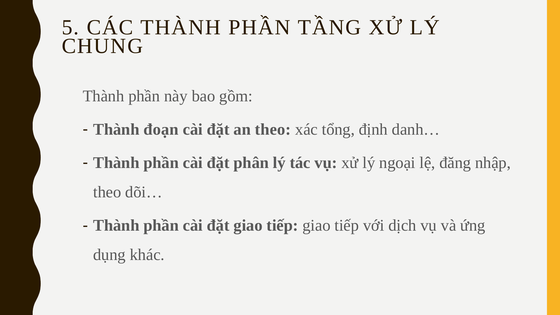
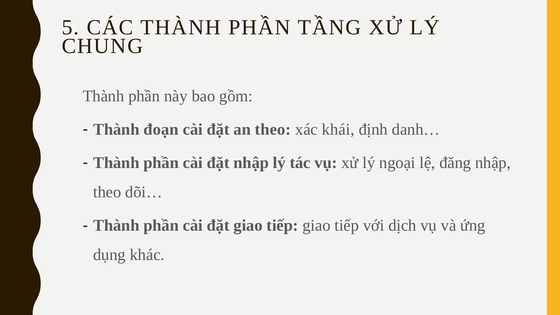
tổng: tổng -> khái (338, 129)
đặt phân: phân -> nhập (251, 163)
